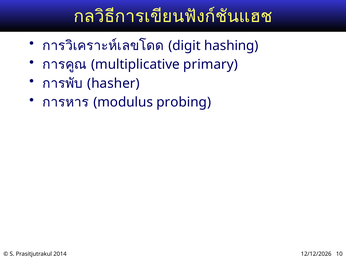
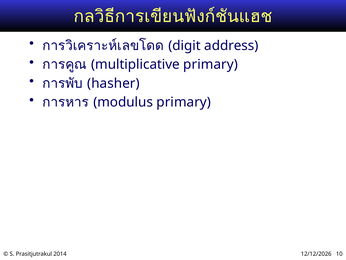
hashing: hashing -> address (231, 46)
modulus probing: probing -> primary (184, 102)
